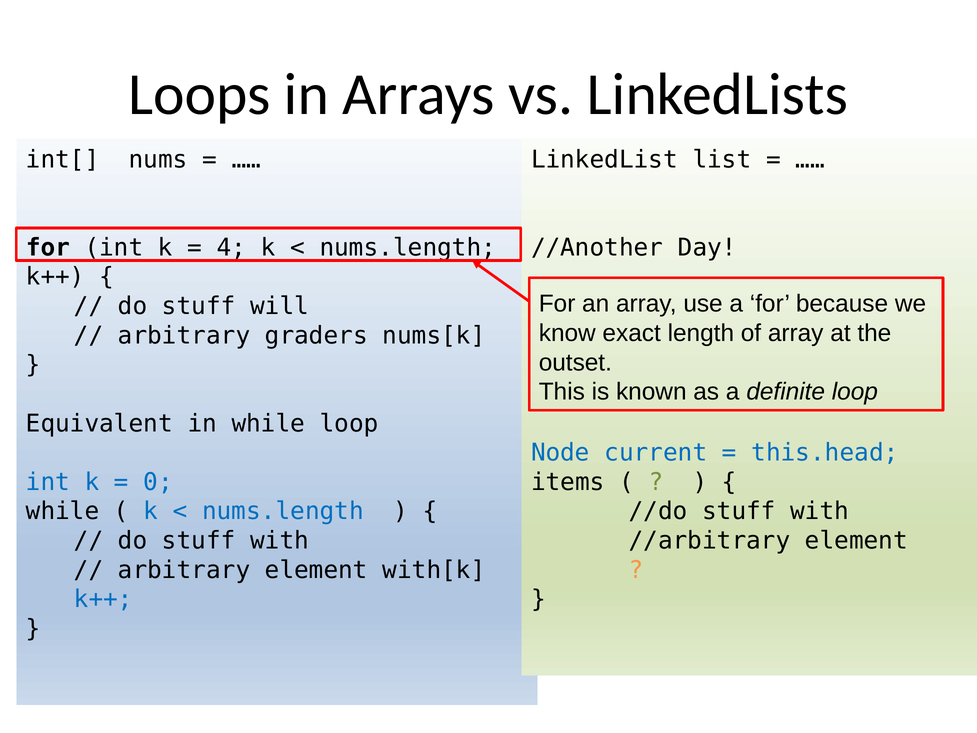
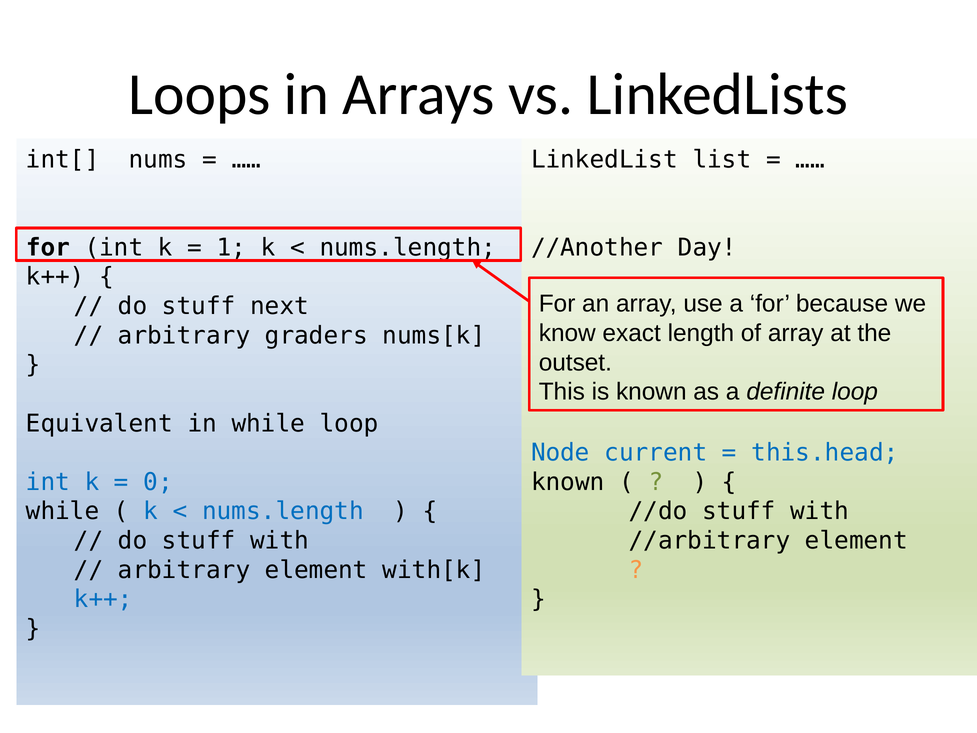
4: 4 -> 1 (232, 247)
will: will -> next (280, 306)
items: items -> known (568, 482)
